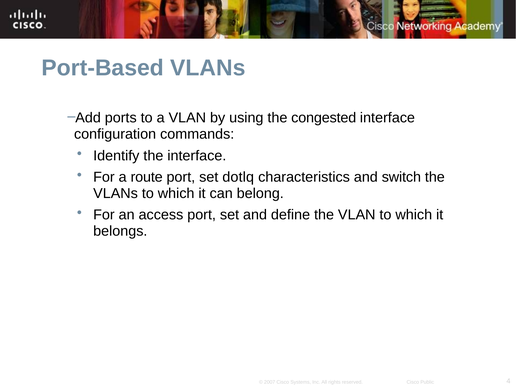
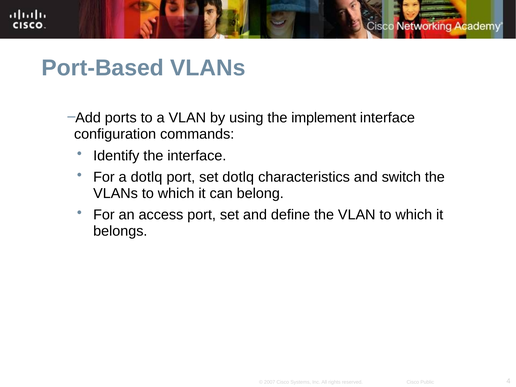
congested: congested -> implement (324, 118)
a route: route -> dotlq (147, 177)
